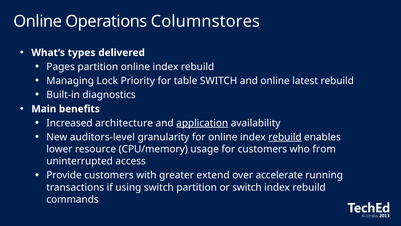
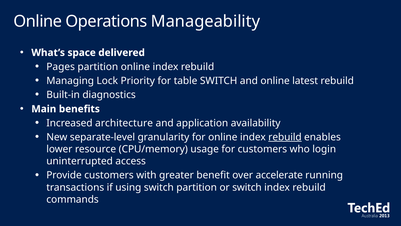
Columnstores: Columnstores -> Manageability (206, 21)
types: types -> space (82, 53)
application underline: present -> none (202, 123)
auditors-level: auditors-level -> separate-level (102, 137)
from: from -> login (324, 149)
extend: extend -> benefit (213, 175)
